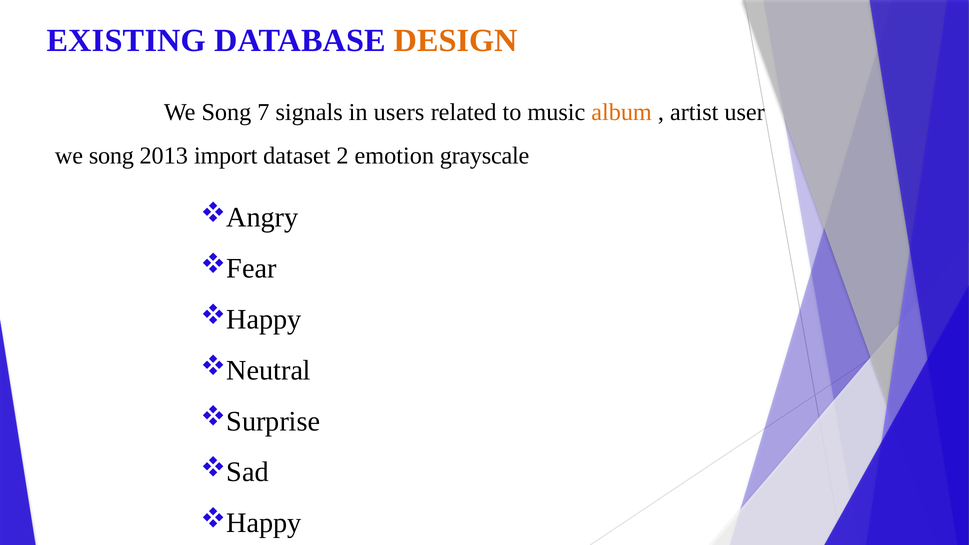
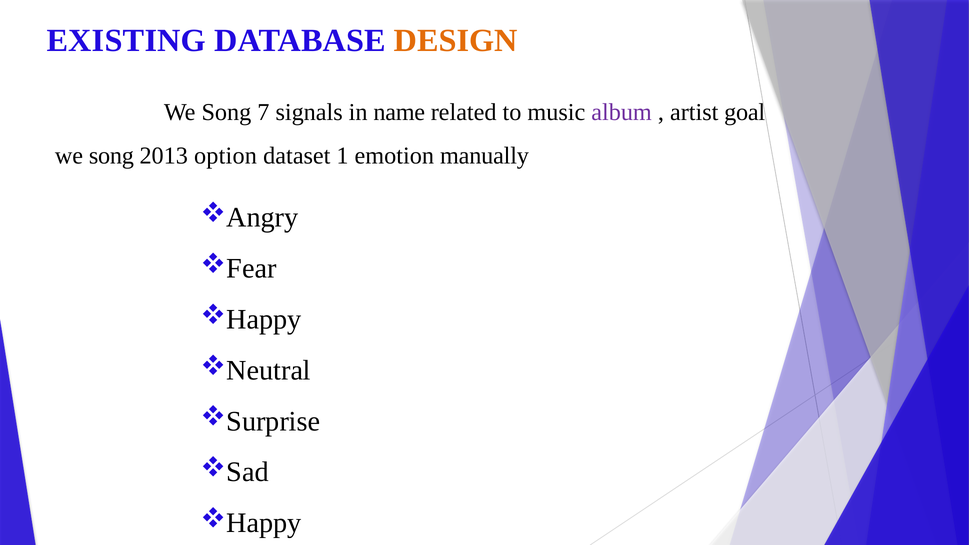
users: users -> name (399, 112)
album colour: orange -> purple (622, 112)
user: user -> goal (745, 112)
import: import -> option (225, 156)
2: 2 -> 1 (342, 156)
grayscale: grayscale -> manually (484, 156)
